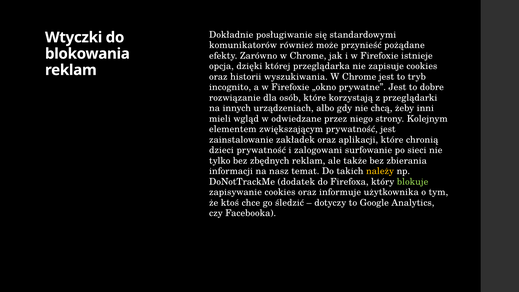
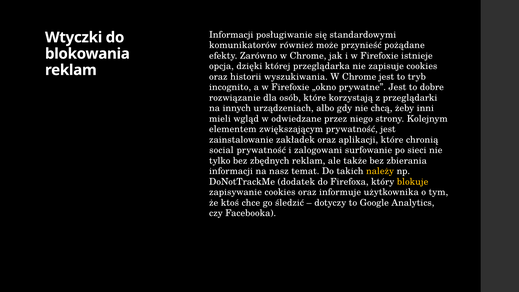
Dokładnie: Dokładnie -> Informacji (231, 35)
dzieci: dzieci -> social (221, 150)
blokuje colour: light green -> yellow (413, 182)
